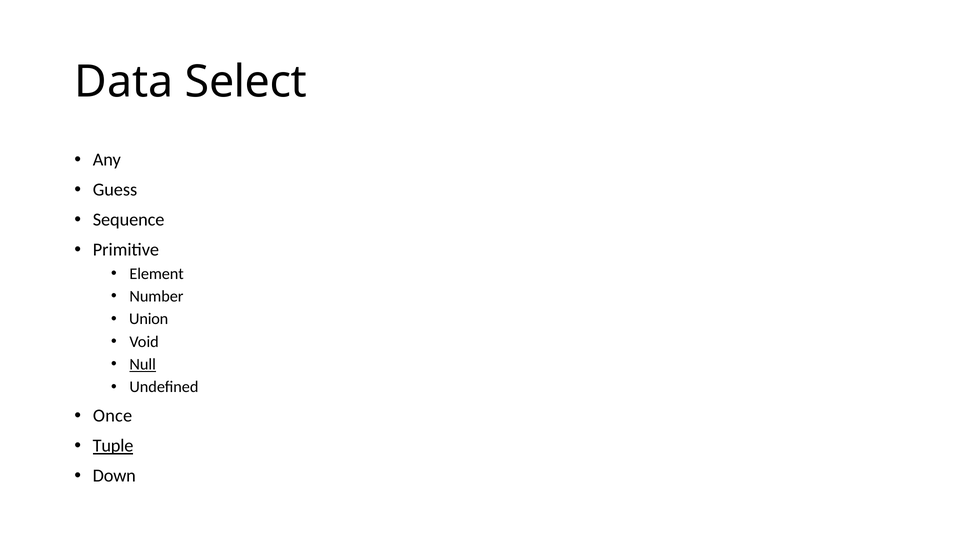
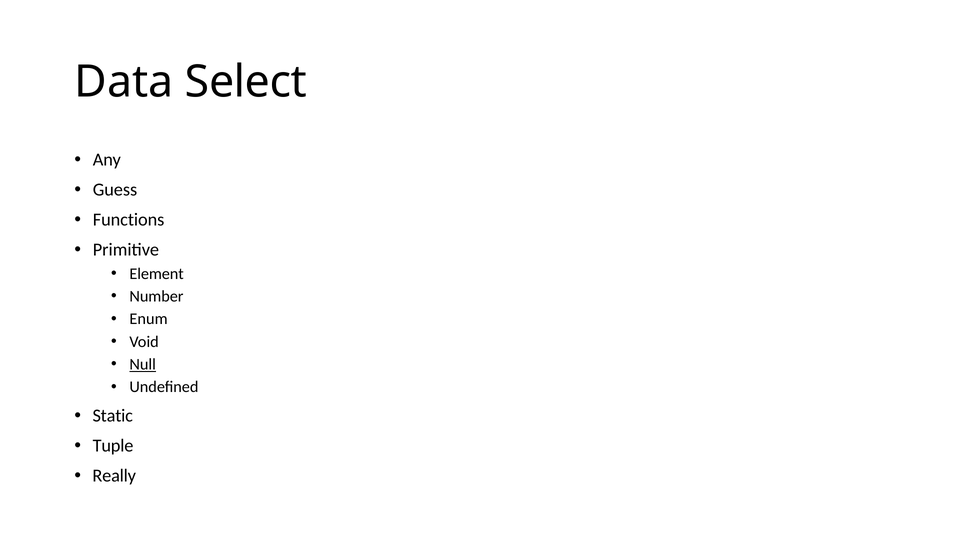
Sequence: Sequence -> Functions (129, 220)
Union: Union -> Enum (149, 319)
Once: Once -> Static (113, 416)
Tuple underline: present -> none (113, 445)
Down: Down -> Really (114, 475)
